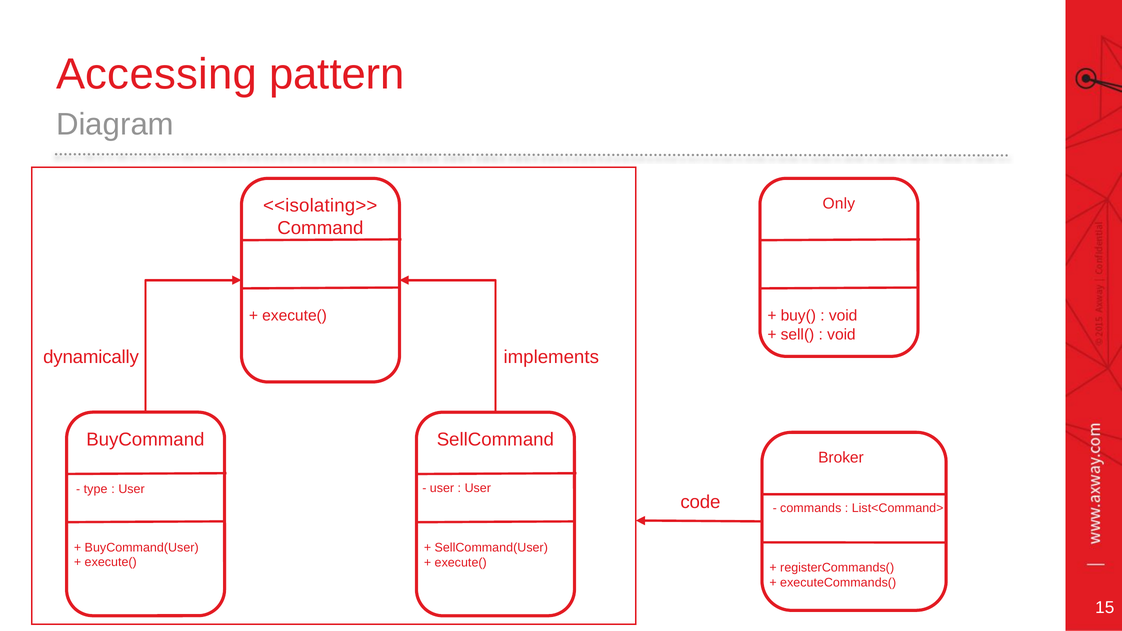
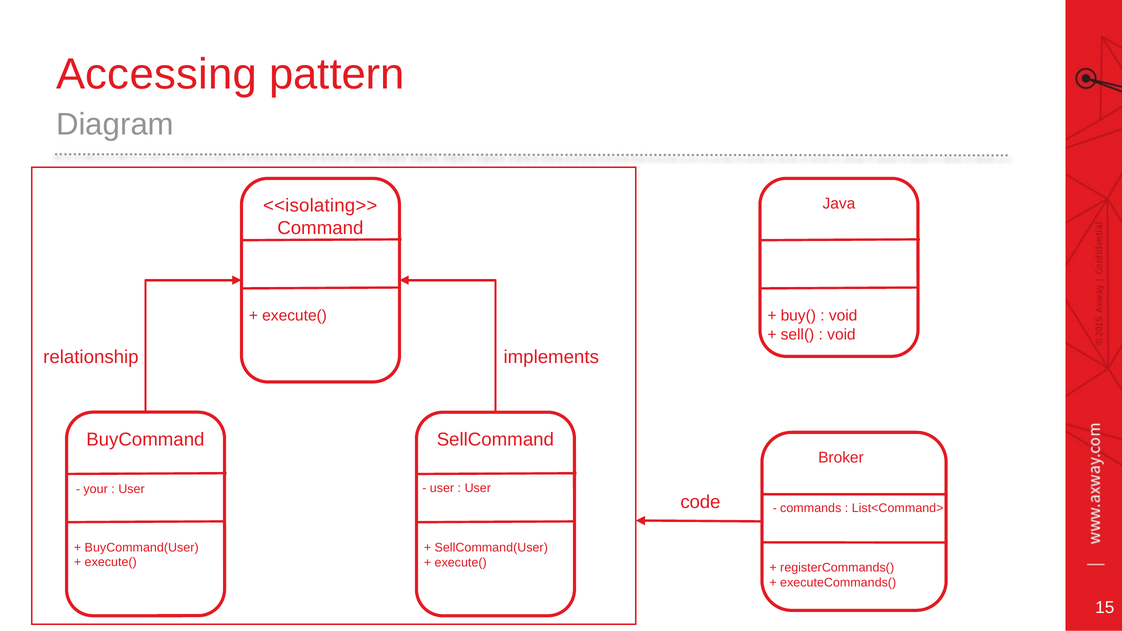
Only: Only -> Java (839, 204)
dynamically: dynamically -> relationship (91, 357)
type: type -> your (96, 489)
